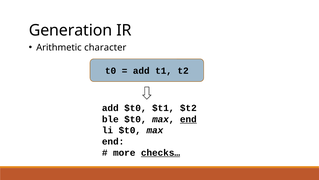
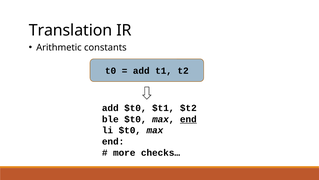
Generation: Generation -> Translation (71, 30)
character: character -> constants (105, 47)
checks… underline: present -> none (160, 152)
